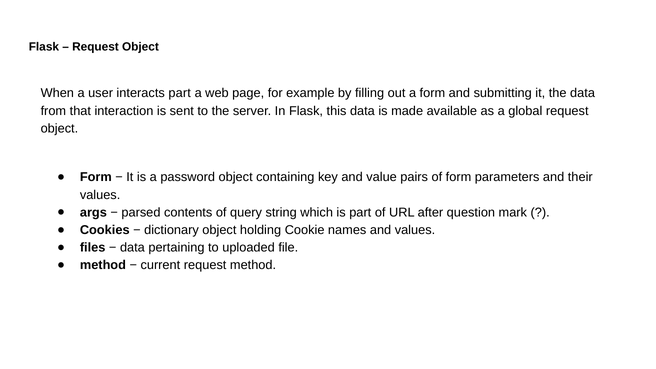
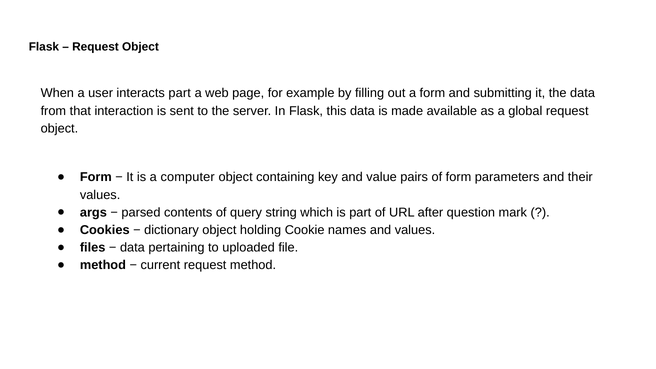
password: password -> computer (188, 177)
